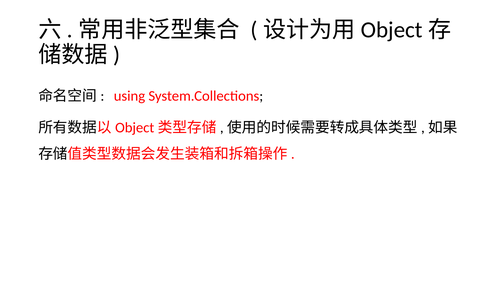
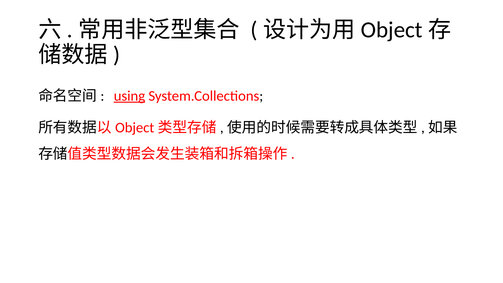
using underline: none -> present (129, 96)
